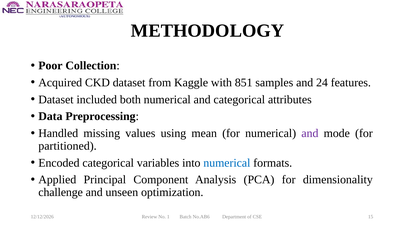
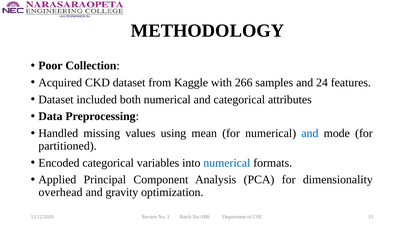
851: 851 -> 266 (244, 83)
and colour: purple -> blue (310, 133)
challenge: challenge -> overhead (60, 193)
unseen: unseen -> gravity (122, 193)
